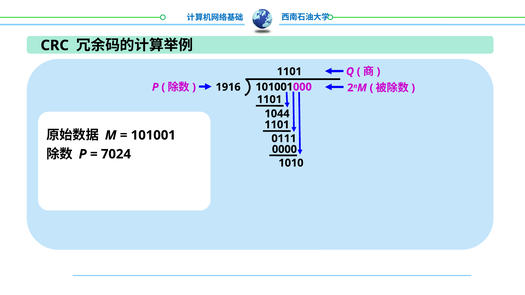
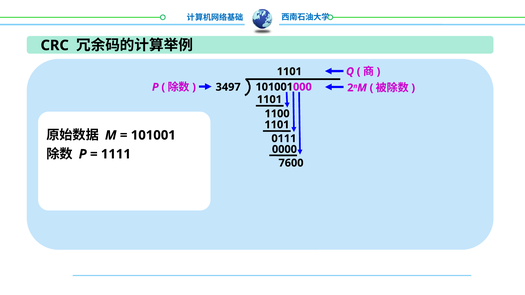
1916: 1916 -> 3497 (228, 87)
1044: 1044 -> 1100 (277, 114)
7024: 7024 -> 1111 (116, 154)
1010: 1010 -> 7600 (291, 163)
